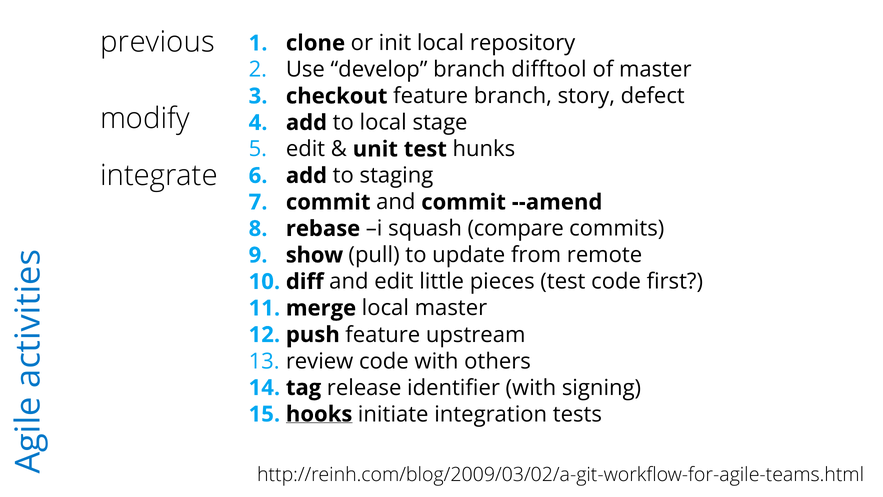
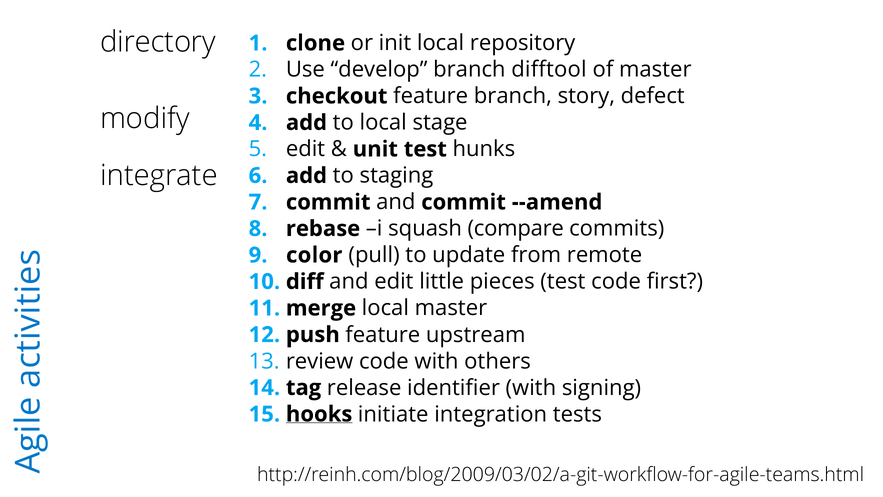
previous: previous -> directory (158, 42)
show: show -> color (314, 255)
